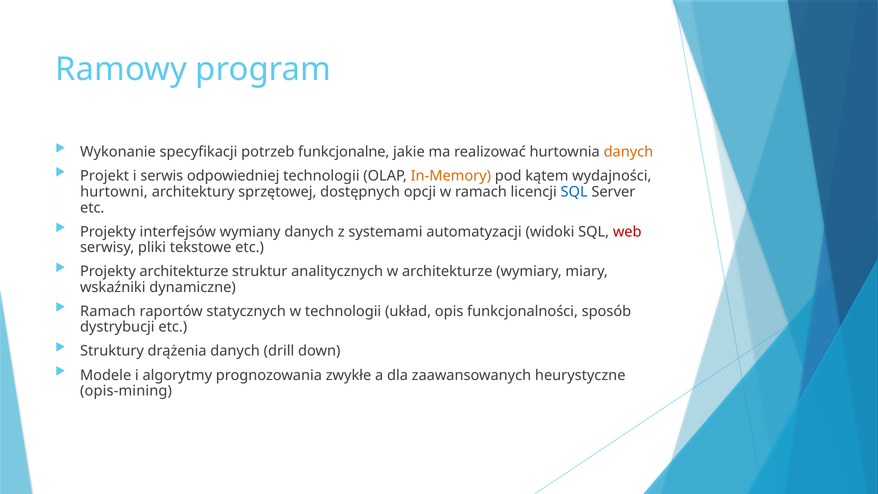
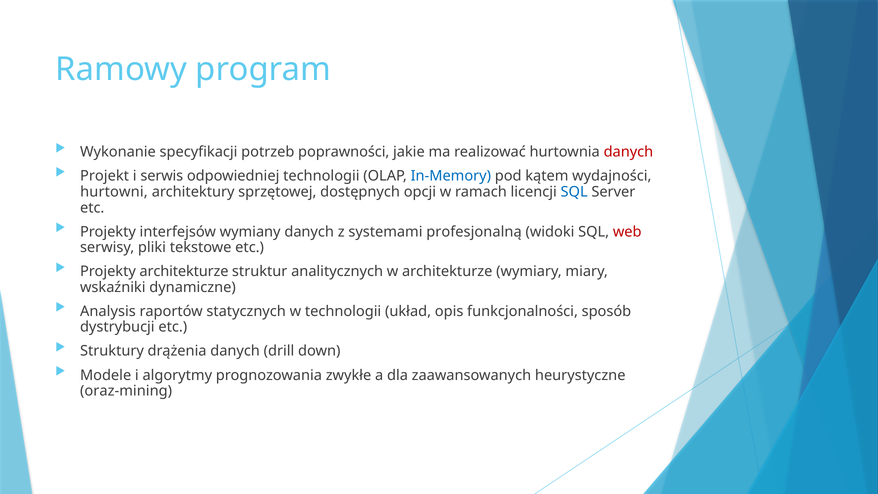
funkcjonalne: funkcjonalne -> poprawności (344, 152)
danych colour: orange -> red (628, 152)
In-Memory colour: orange -> blue (451, 176)
automatyzacji: automatyzacji -> profesjonalną (474, 232)
Ramach: Ramach -> Analysis (108, 311)
opis-mining: opis-mining -> oraz-mining (126, 391)
